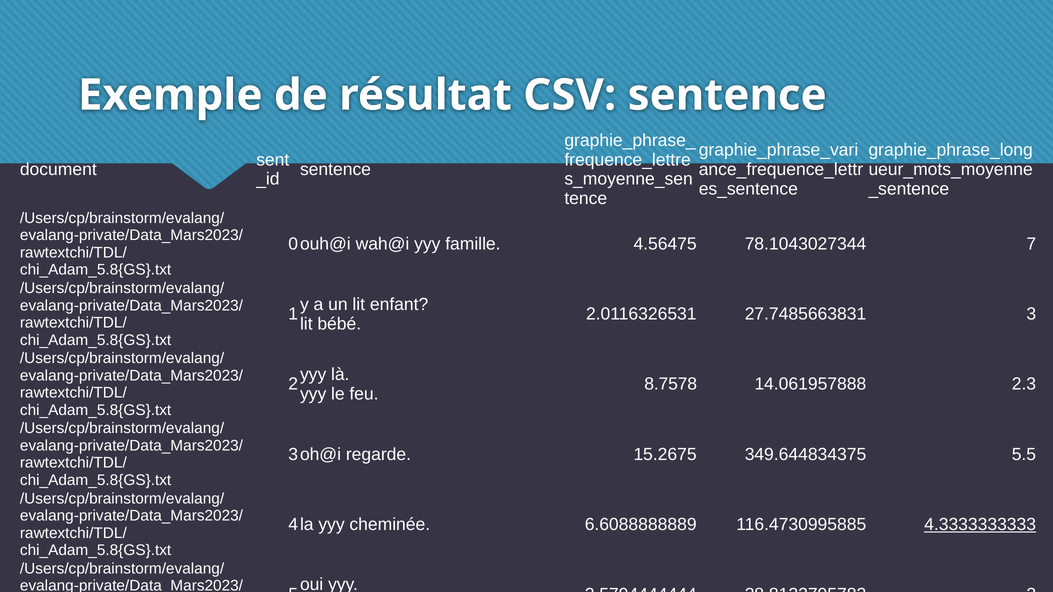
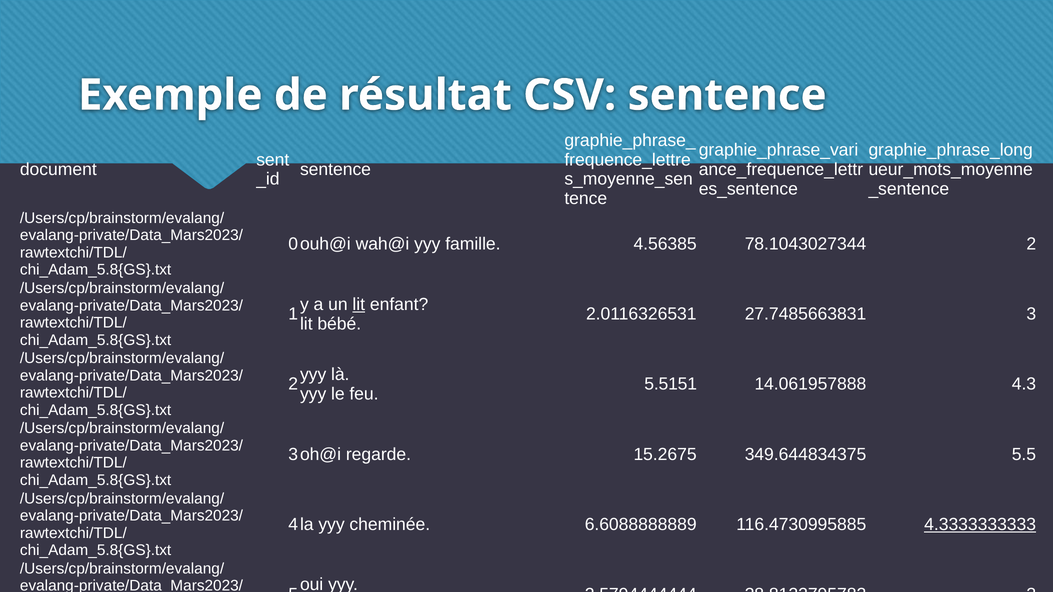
4.56475: 4.56475 -> 4.56385 (665, 244)
78.1043027344 7: 7 -> 2 (1031, 244)
lit underline: none -> present (359, 305)
8.7578: 8.7578 -> 5.5151 (671, 384)
2.3: 2.3 -> 4.3 (1024, 384)
